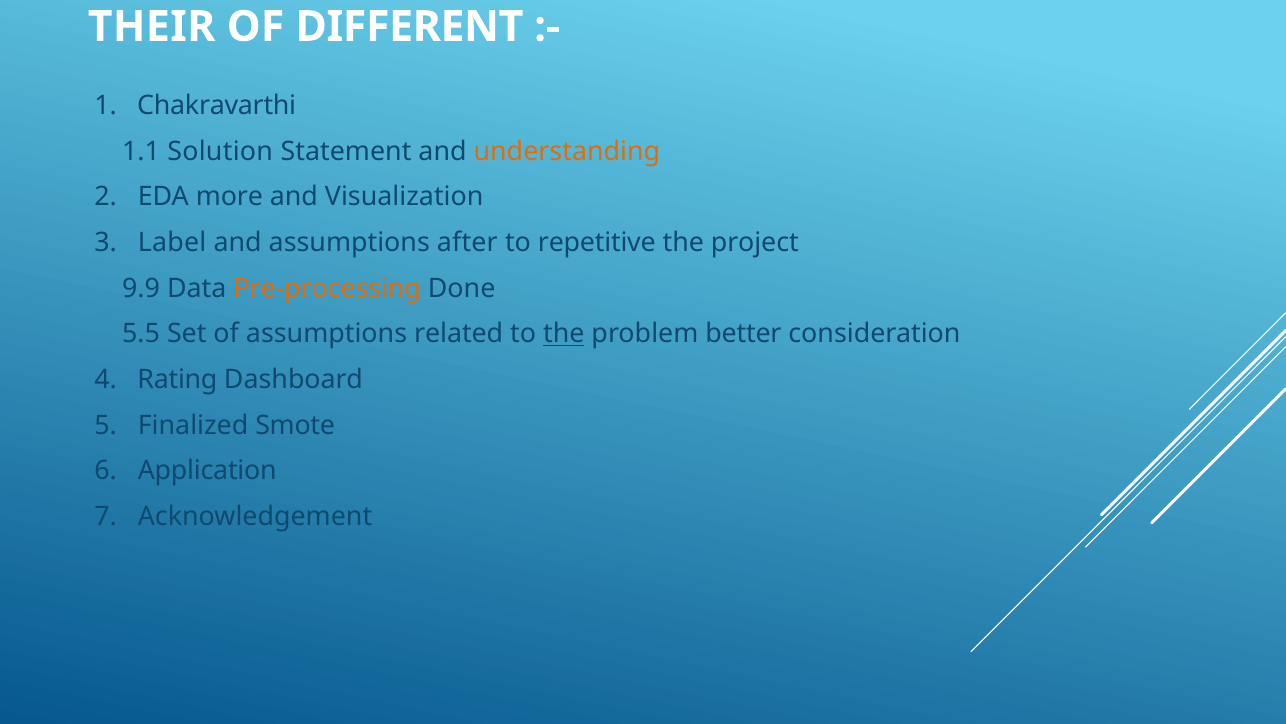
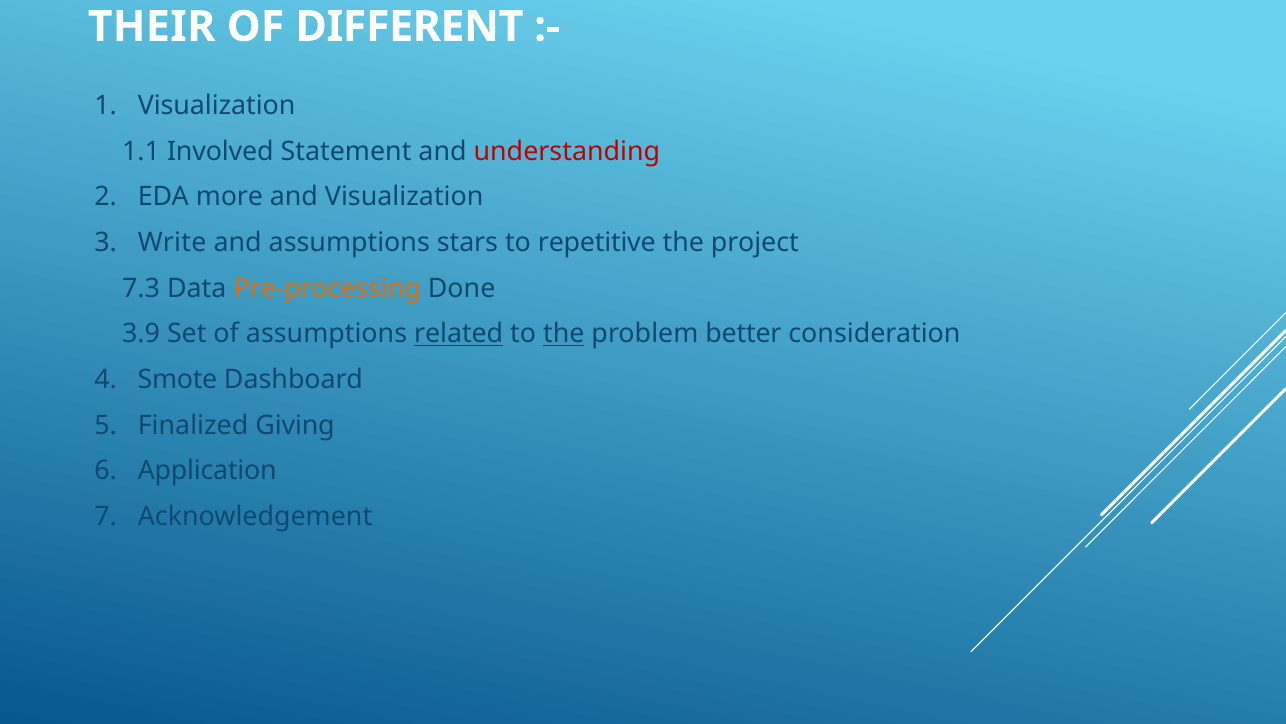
1 Chakravarthi: Chakravarthi -> Visualization (217, 106)
Solution: Solution -> Involved (220, 151)
understanding colour: orange -> red (567, 151)
Label: Label -> Write (172, 243)
after: after -> stars (468, 243)
9.9: 9.9 -> 7.3 (141, 288)
5.5: 5.5 -> 3.9 (141, 334)
related underline: none -> present (459, 334)
Rating: Rating -> Smote (177, 379)
Smote: Smote -> Giving (295, 425)
